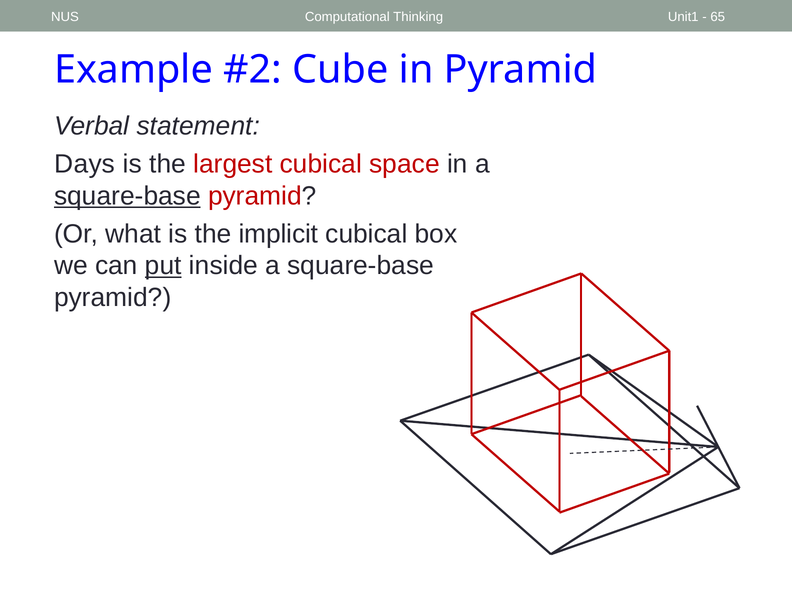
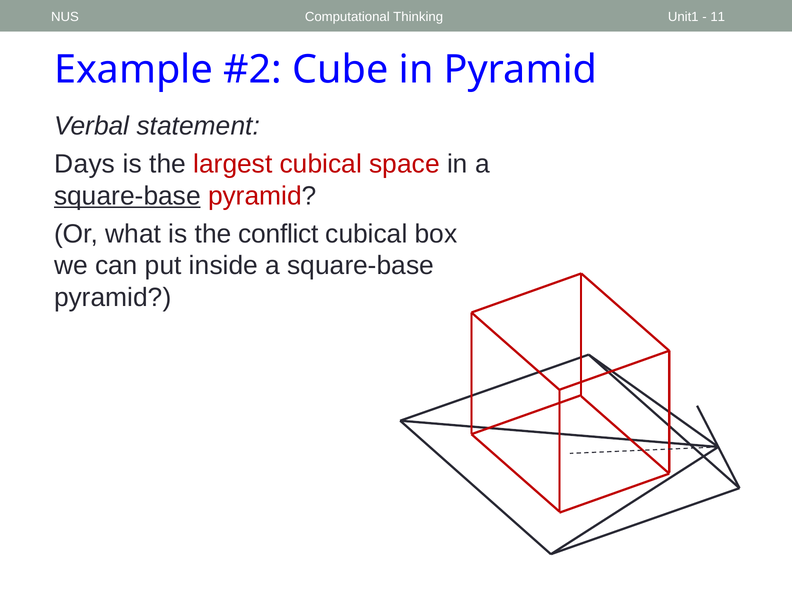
65: 65 -> 11 (718, 17)
implicit: implicit -> conflict (279, 234)
put underline: present -> none (163, 266)
